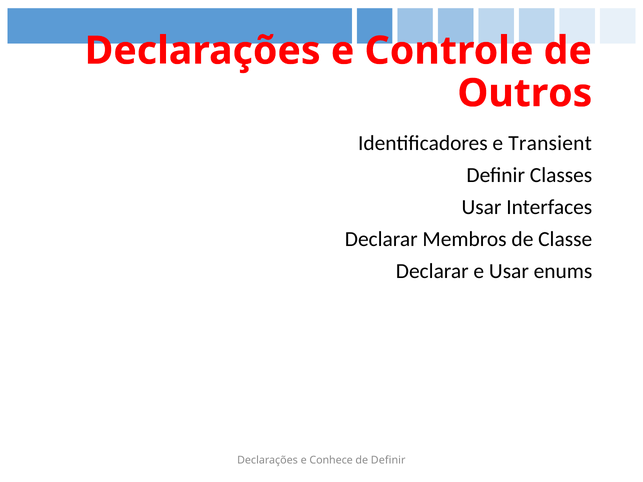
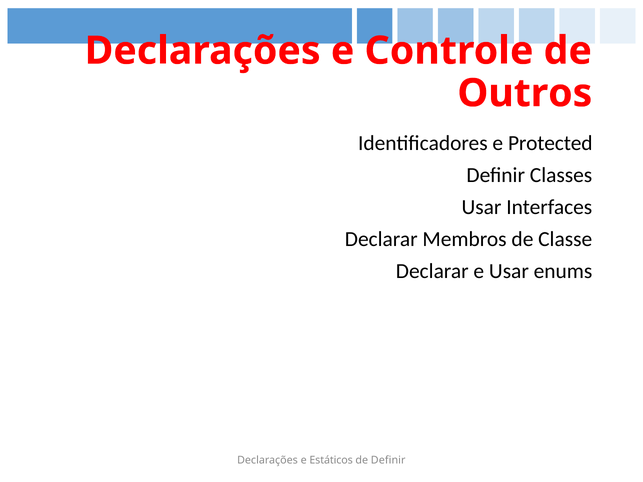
Transient: Transient -> Protected (550, 143)
Conhece: Conhece -> Estáticos (331, 461)
